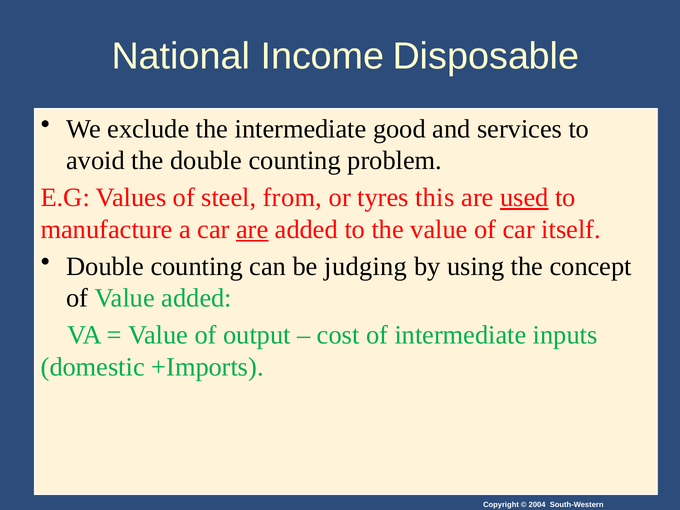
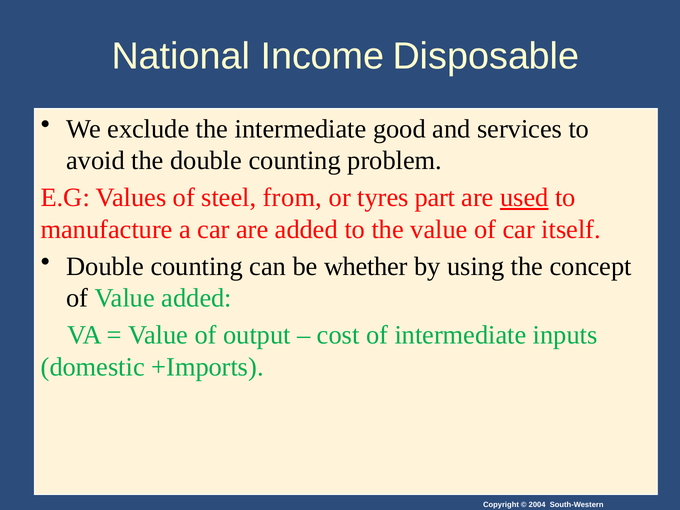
this: this -> part (435, 198)
are underline: present -> none (252, 229)
judging: judging -> whether (366, 266)
